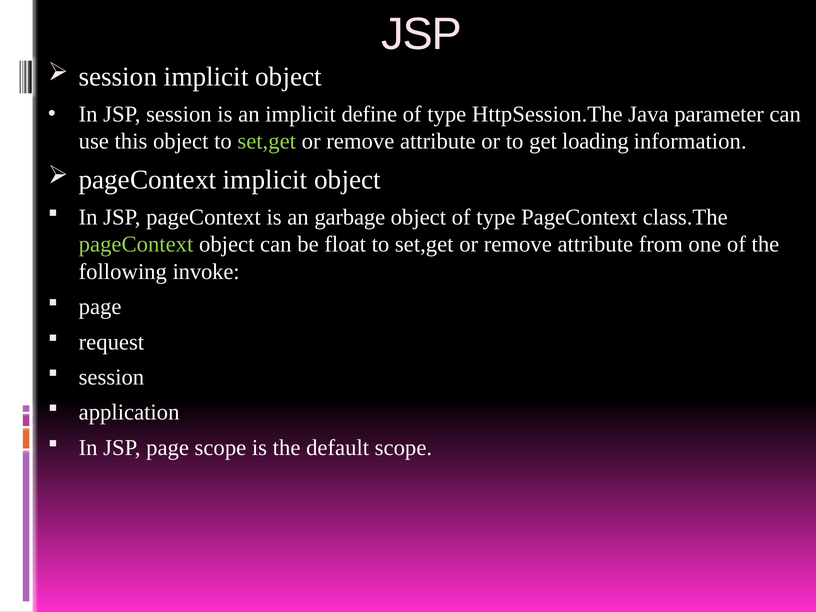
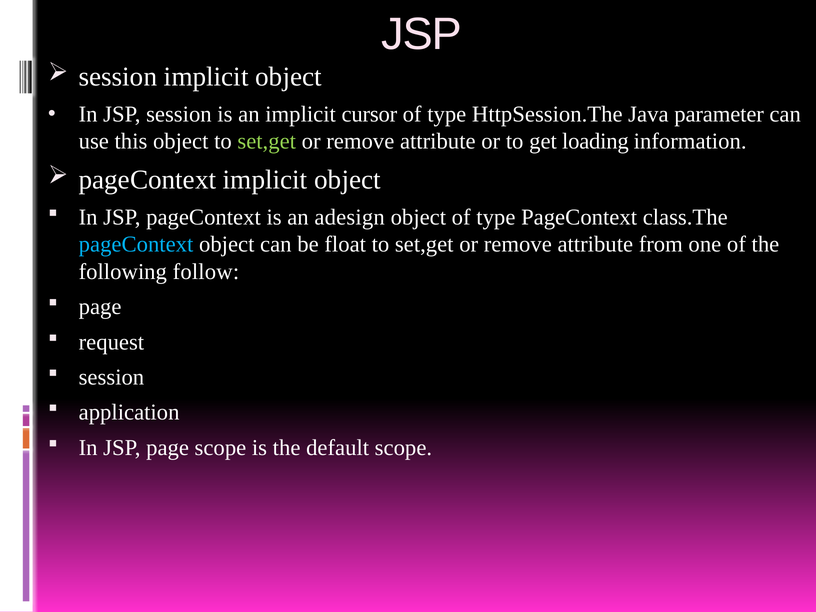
define: define -> cursor (369, 114)
garbage: garbage -> adesign (350, 217)
pageContext colour: light green -> light blue (136, 244)
invoke: invoke -> follow (206, 272)
